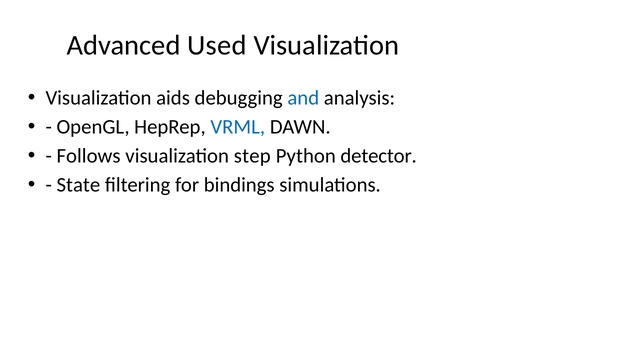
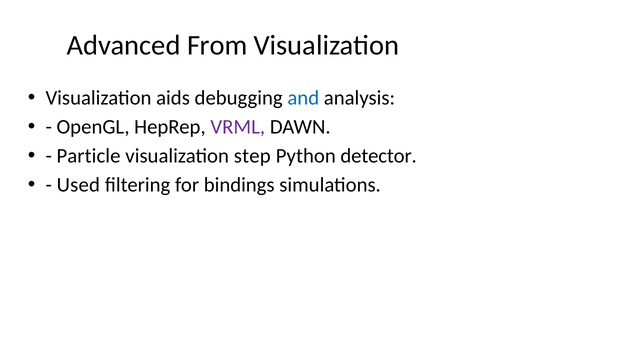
Used: Used -> From (217, 45)
VRML colour: blue -> purple (238, 127)
Follows: Follows -> Particle (89, 156)
State: State -> Used (78, 185)
